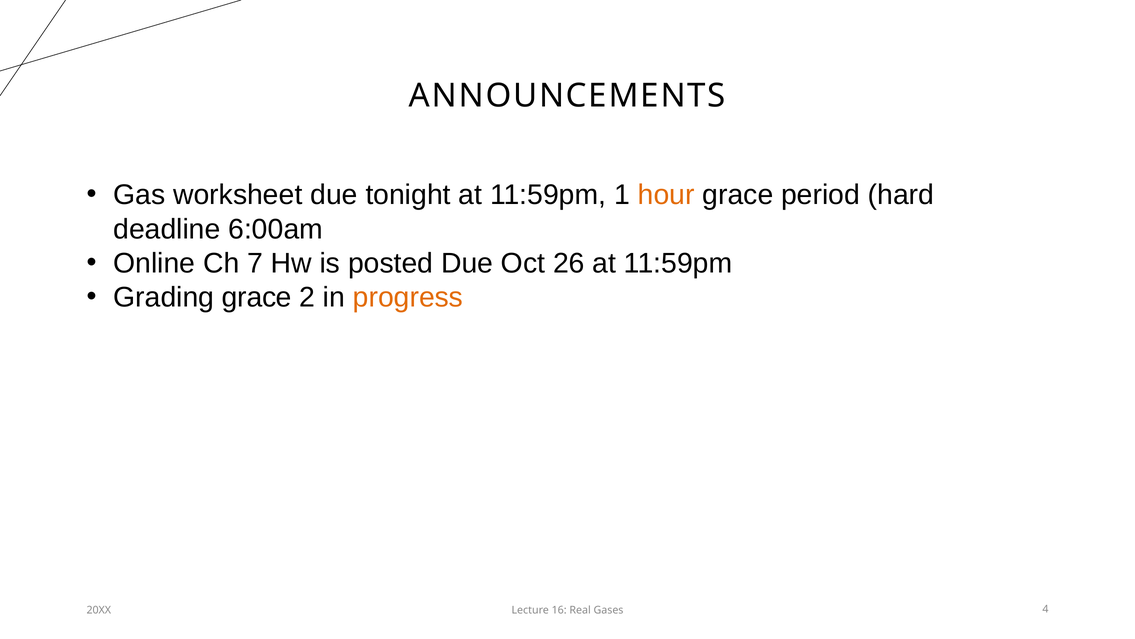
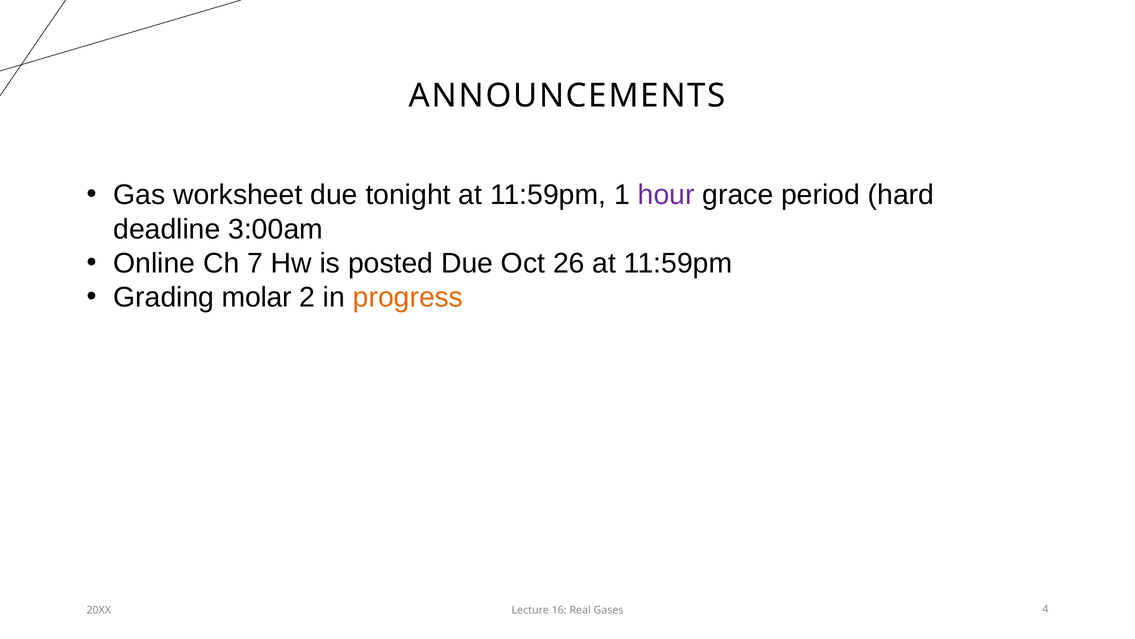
hour colour: orange -> purple (666, 195)
6:00am: 6:00am -> 3:00am (276, 229)
Grading grace: grace -> molar (257, 297)
